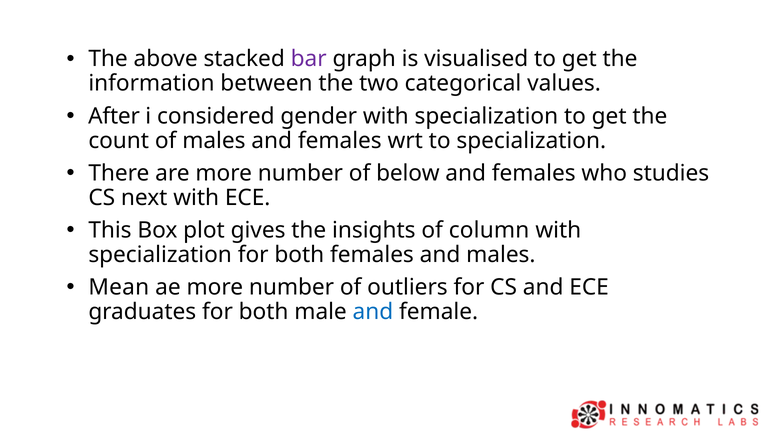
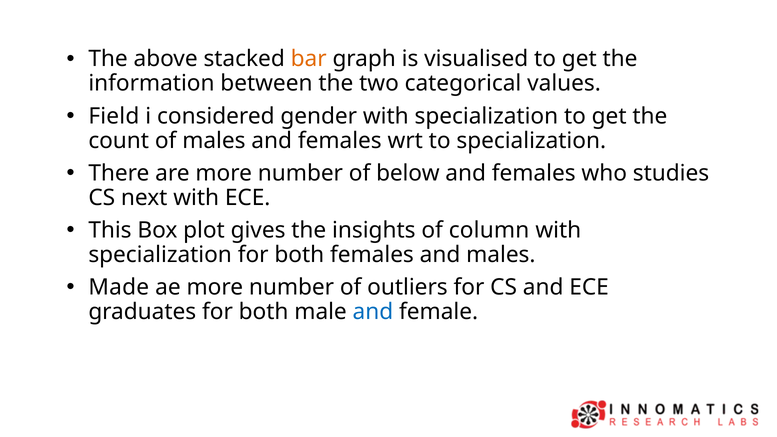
bar colour: purple -> orange (309, 59)
After: After -> Field (114, 116)
Mean: Mean -> Made (119, 287)
